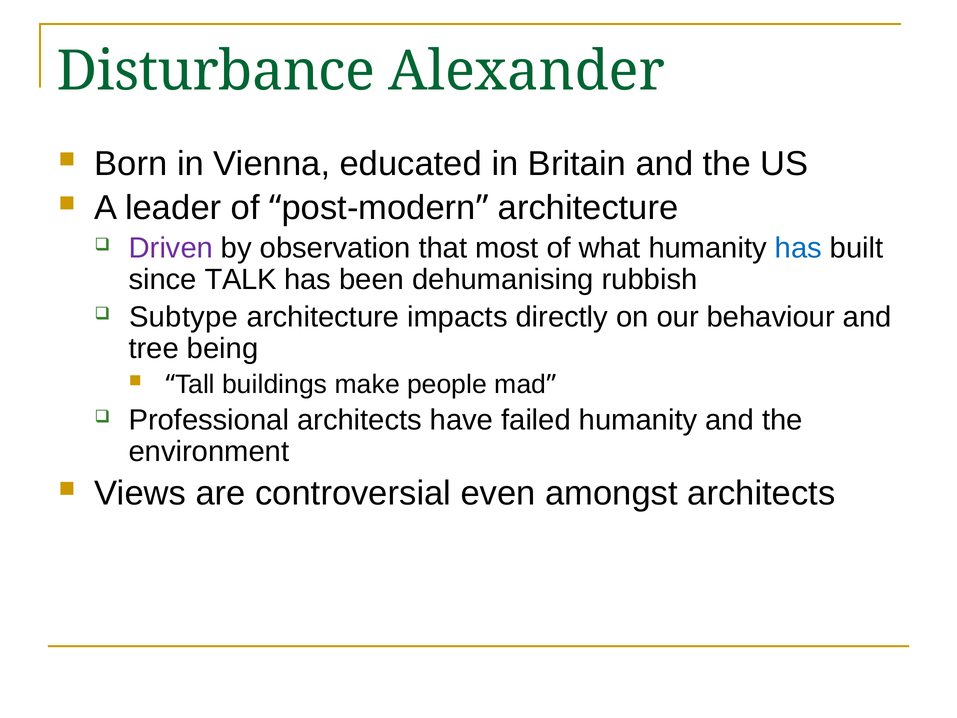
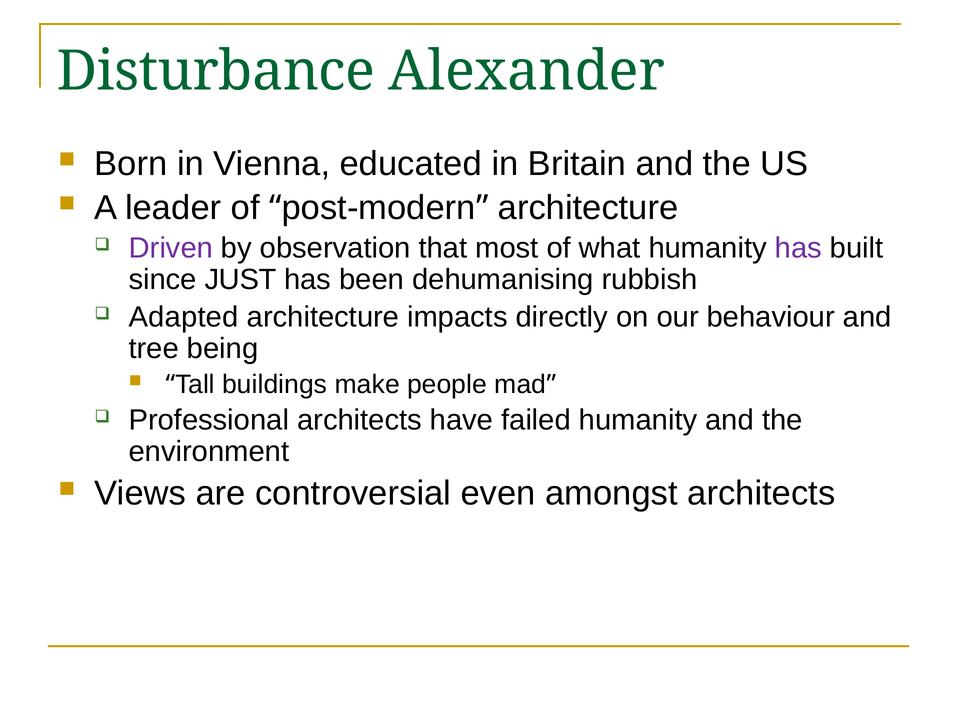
has colour: blue -> purple (798, 248)
TALK: TALK -> JUST (241, 280)
Subtype: Subtype -> Adapted (184, 317)
